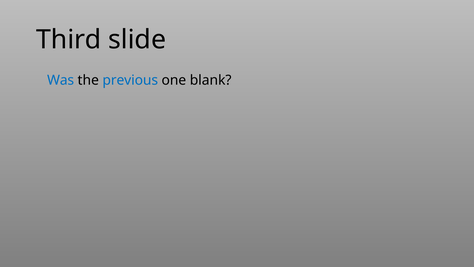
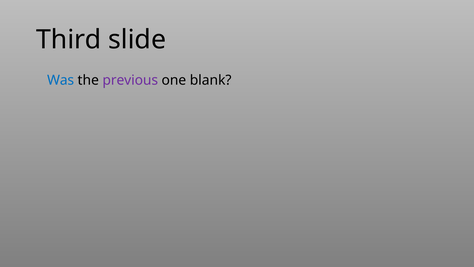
previous colour: blue -> purple (130, 80)
